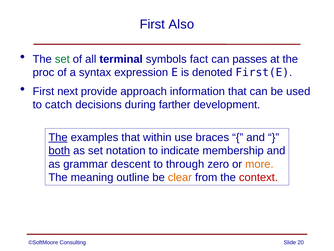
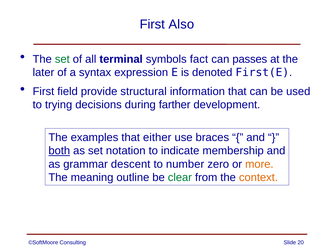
proc: proc -> later (43, 72)
next: next -> field (68, 91)
approach: approach -> structural (144, 91)
catch: catch -> trying (59, 105)
The underline: present -> none (58, 137)
within: within -> either (157, 137)
through: through -> number (185, 164)
clear colour: orange -> green (180, 177)
context colour: red -> orange (258, 177)
